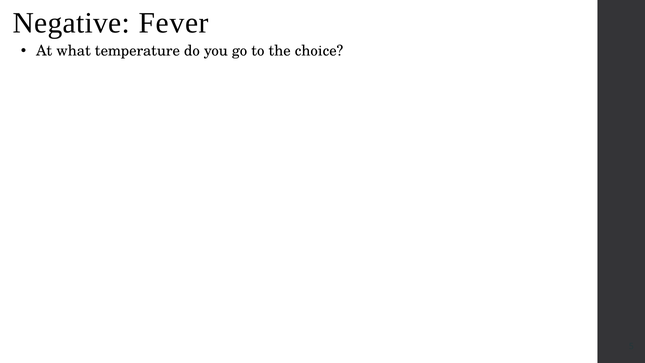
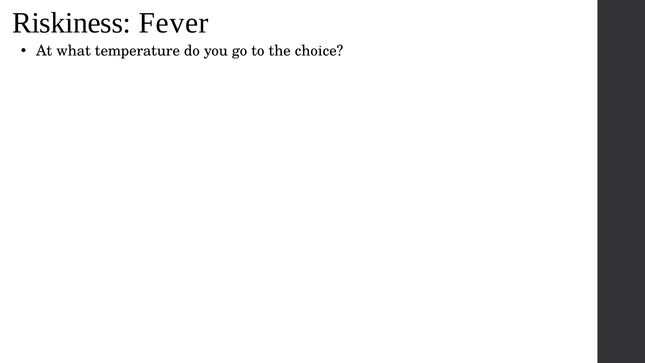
Negative: Negative -> Riskiness (72, 23)
